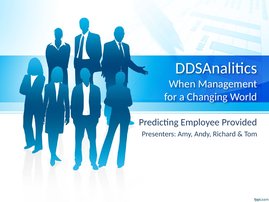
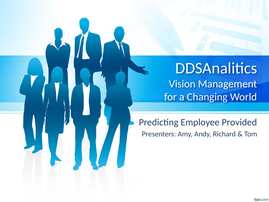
When: When -> Vision (182, 84)
